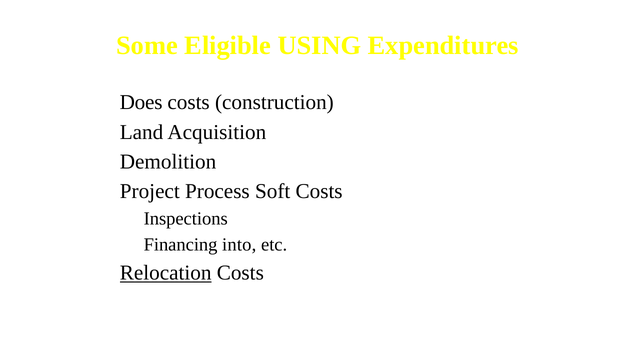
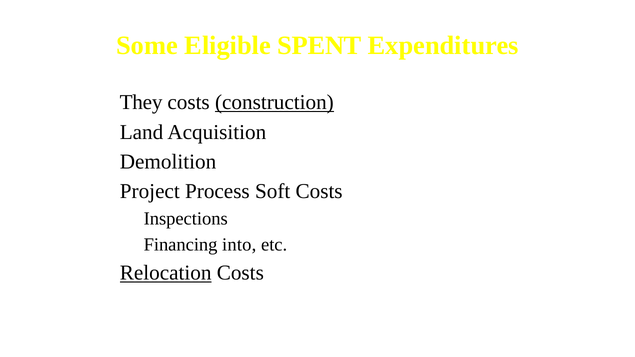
USING: USING -> SPENT (320, 45)
Does: Does -> They (141, 103)
construction underline: none -> present (274, 103)
